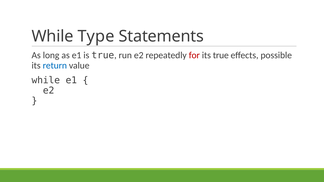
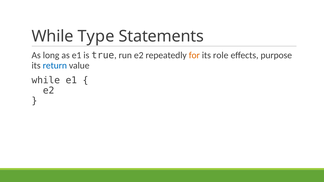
for colour: red -> orange (194, 55)
its true: true -> role (221, 55)
possible: possible -> purpose (276, 55)
